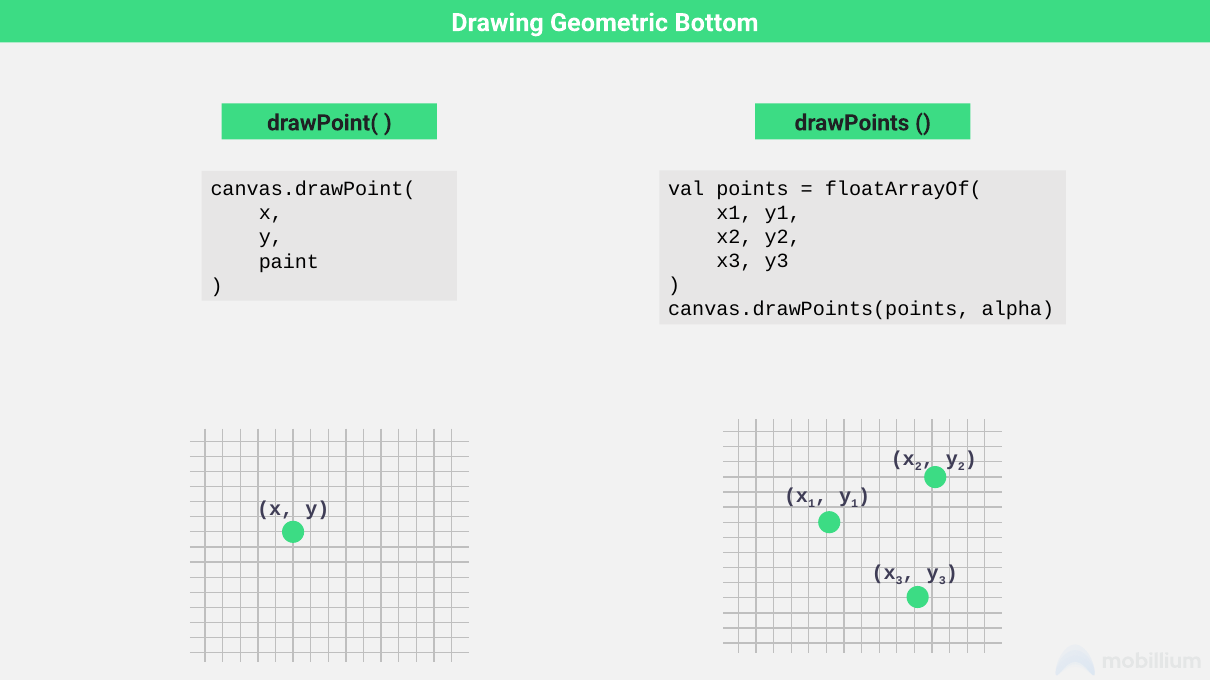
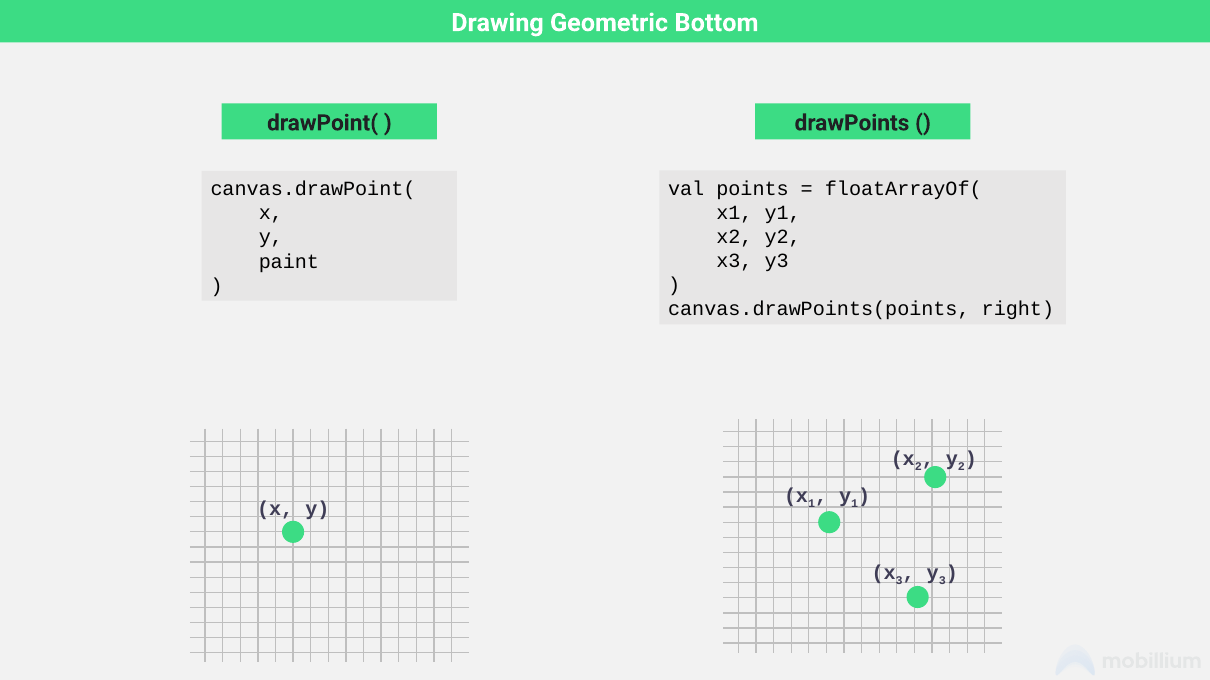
alpha: alpha -> right (1018, 310)
